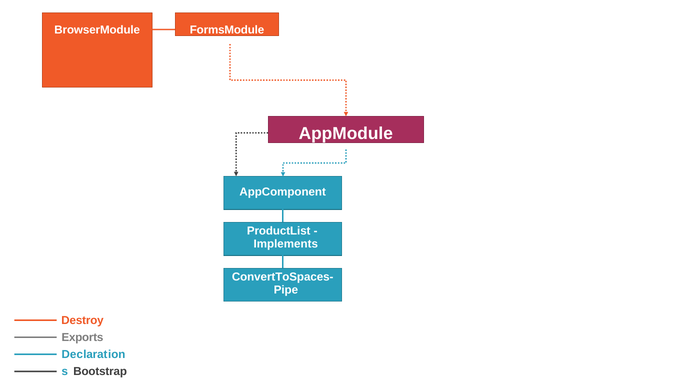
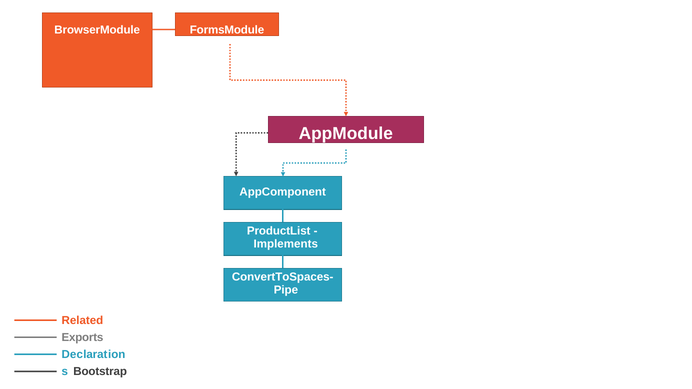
Destroy: Destroy -> Related (82, 321)
